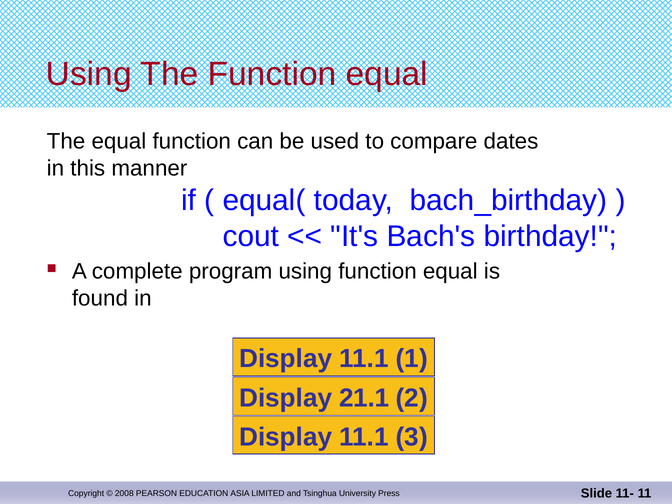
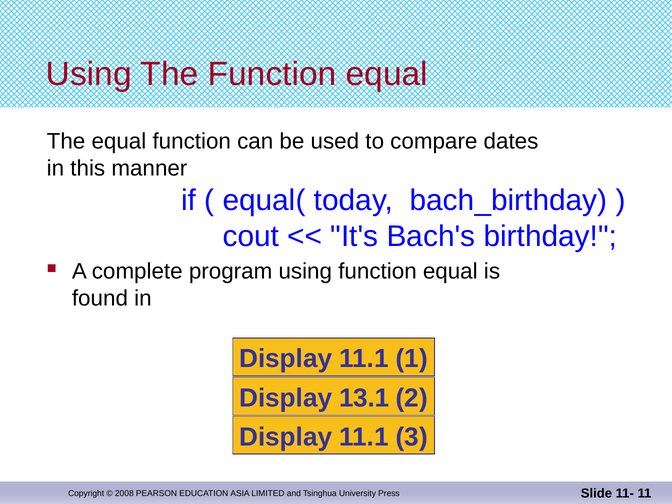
21.1: 21.1 -> 13.1 (364, 398)
